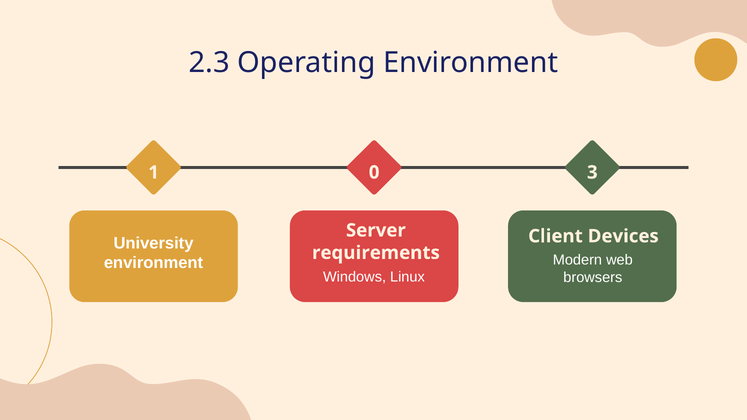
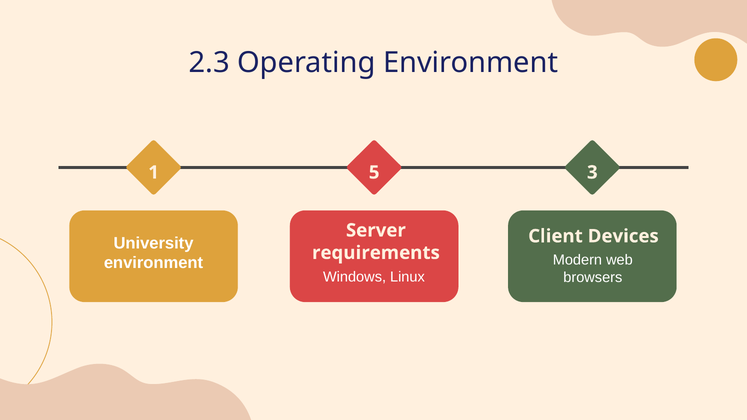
0: 0 -> 5 (374, 173)
